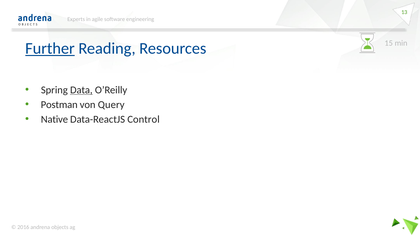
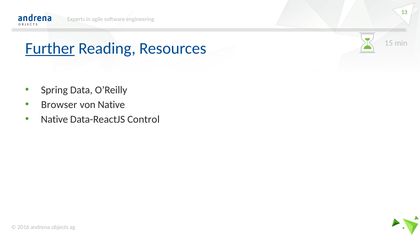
Data underline: present -> none (81, 90)
Postman: Postman -> Browser (59, 105)
von Query: Query -> Native (111, 105)
